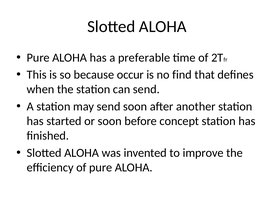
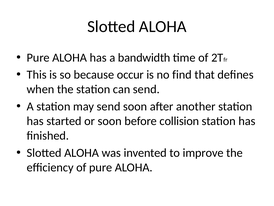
preferable: preferable -> bandwidth (144, 57)
concept: concept -> collision (179, 121)
